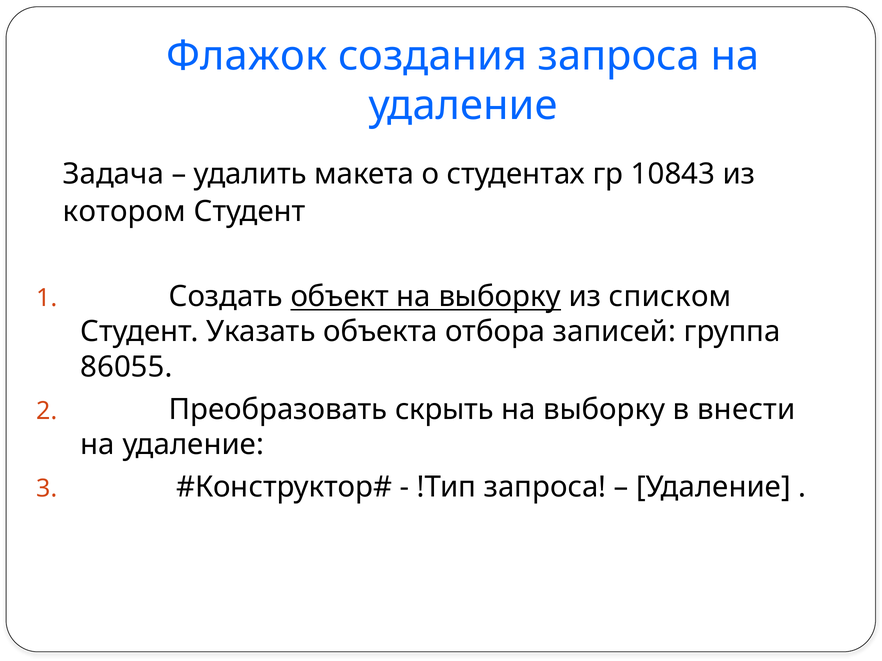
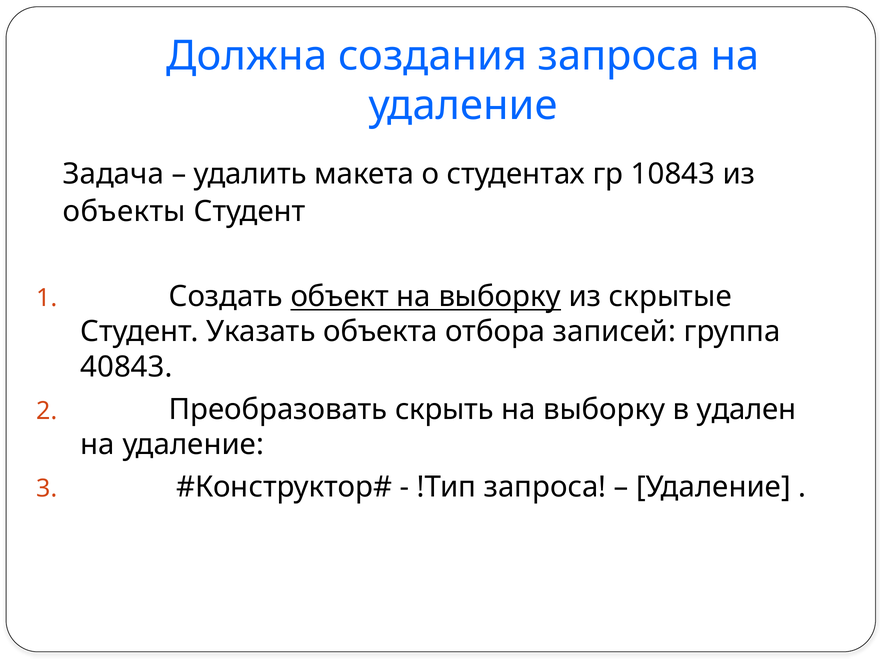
Флажок: Флажок -> Должна (247, 56)
котором: котором -> объекты (124, 212)
списком: списком -> скрытые (670, 297)
86055: 86055 -> 40843 (126, 367)
внести: внести -> удален (746, 410)
